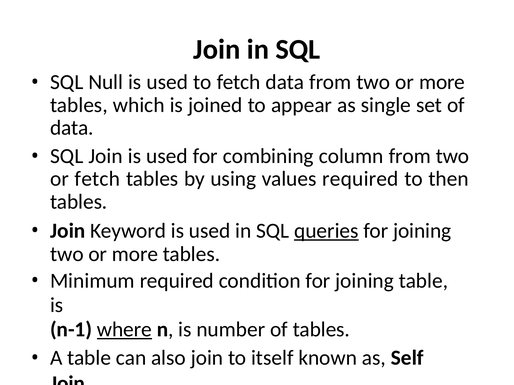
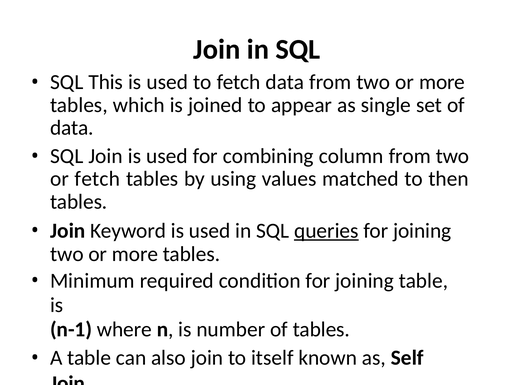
Null: Null -> This (106, 82)
values required: required -> matched (360, 179)
where underline: present -> none (124, 330)
